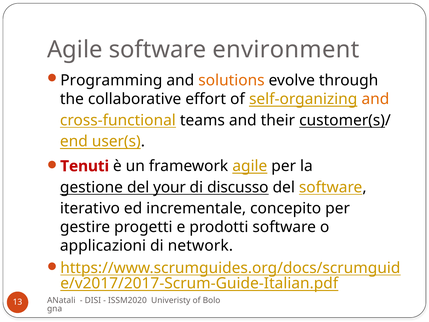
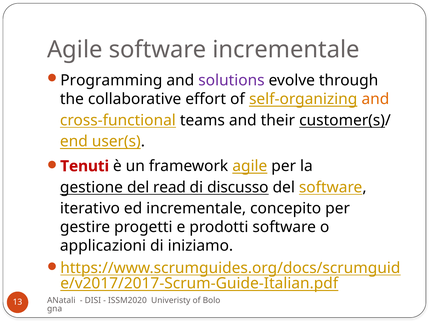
software environment: environment -> incrementale (286, 50)
solutions colour: orange -> purple (231, 80)
your: your -> read (169, 187)
network: network -> iniziamo (200, 246)
